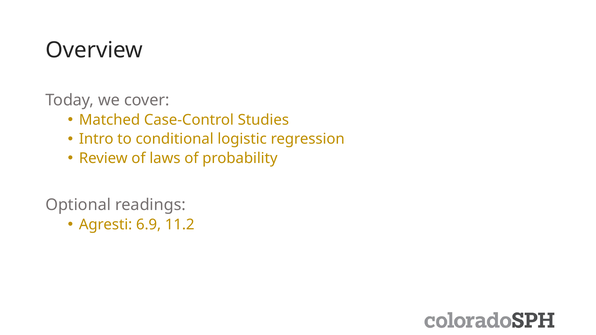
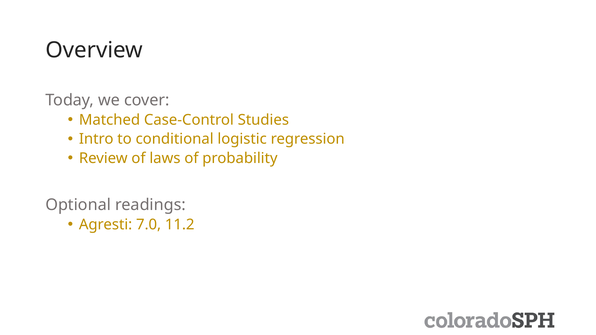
6.9: 6.9 -> 7.0 (149, 225)
